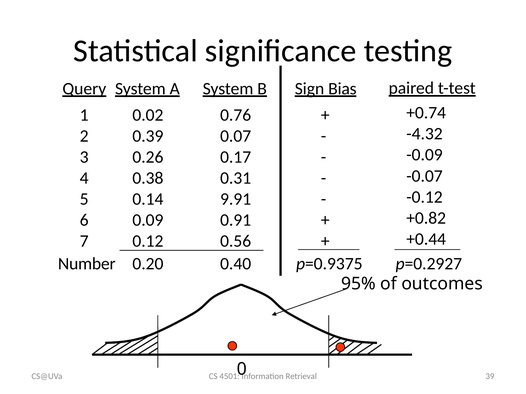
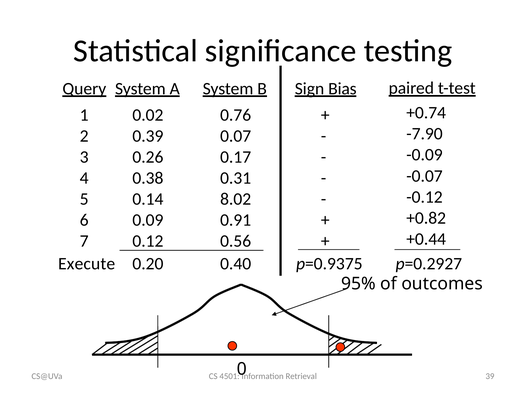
-4.32: -4.32 -> -7.90 (425, 134)
9.91: 9.91 -> 8.02 (236, 199)
Number: Number -> Execute (87, 264)
